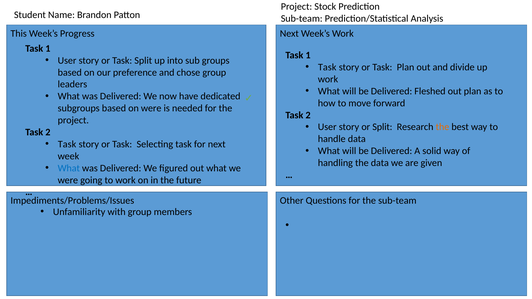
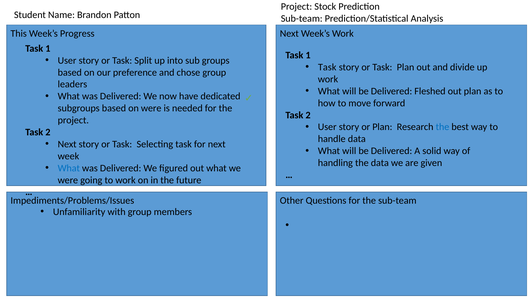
or Split: Split -> Plan (382, 127)
the colour: orange -> blue (442, 127)
Task: Task -> Next (67, 144)
